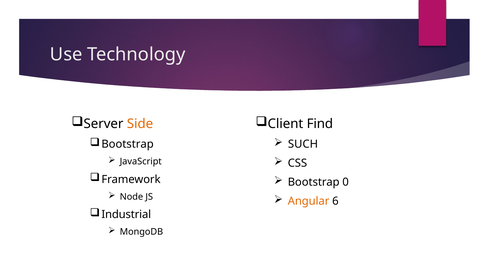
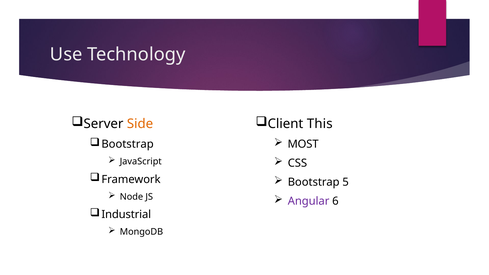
Find: Find -> This (320, 124)
SUCH: SUCH -> MOST (303, 144)
0: 0 -> 5 (346, 182)
Angular colour: orange -> purple (309, 201)
